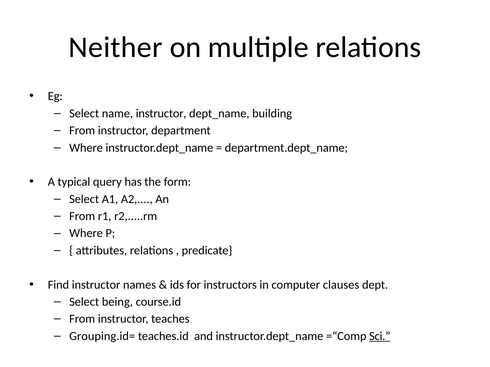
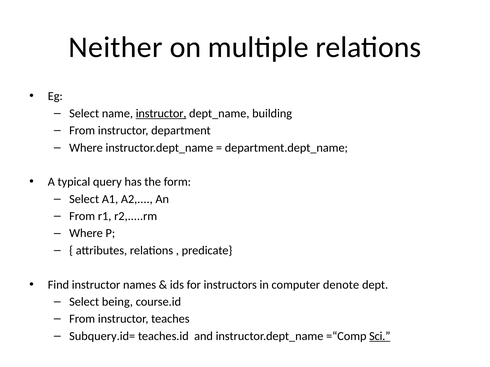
instructor underline: none -> present (161, 114)
clauses: clauses -> denote (341, 285)
Grouping.id=: Grouping.id= -> Subquery.id= (102, 337)
